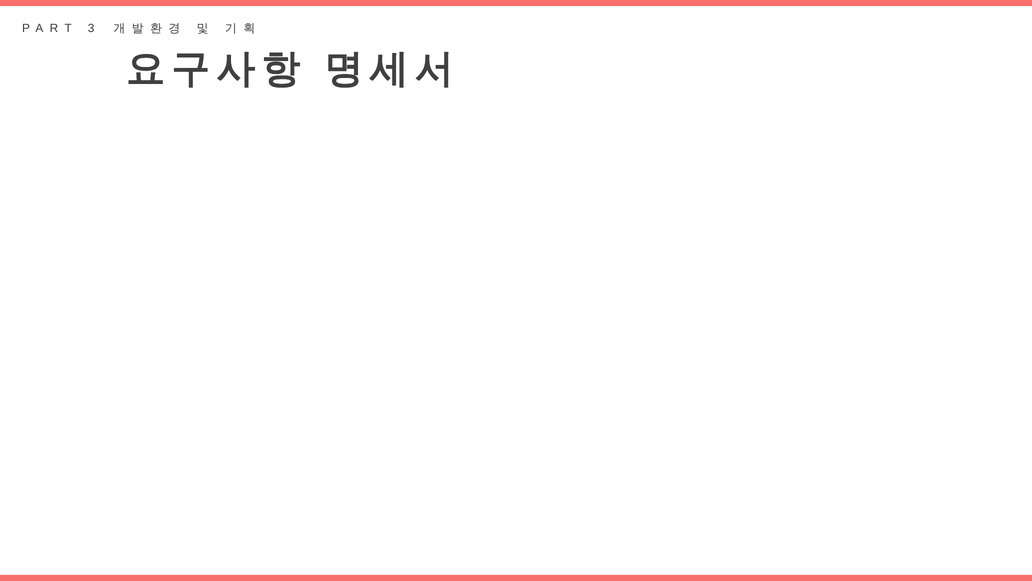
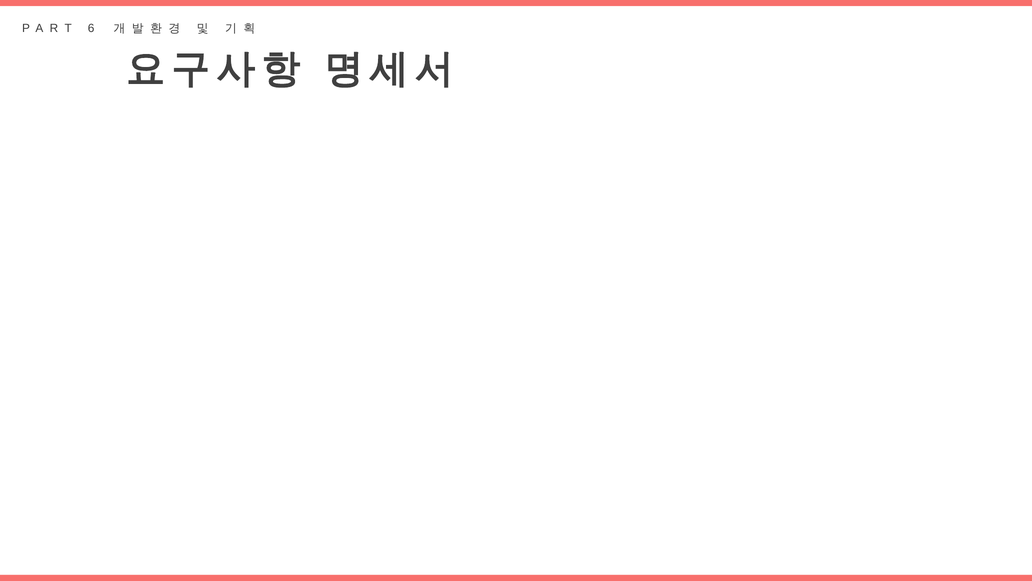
3: 3 -> 6 (91, 29)
